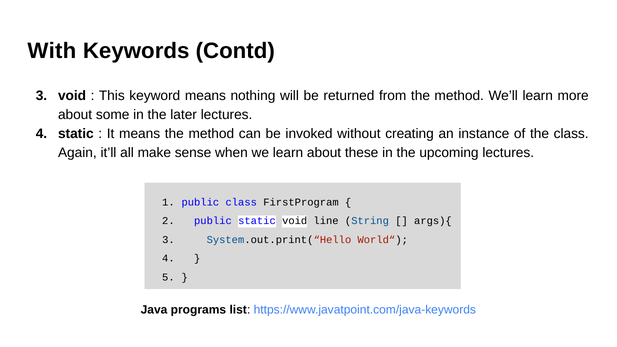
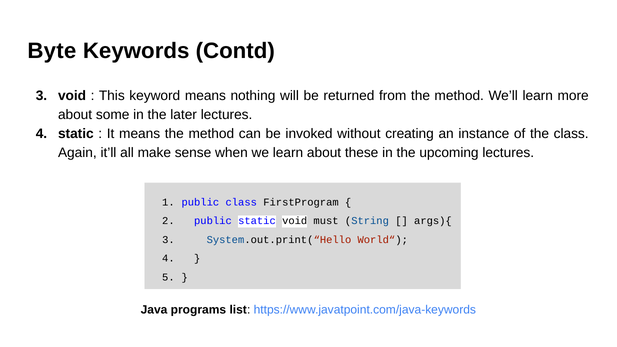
With: With -> Byte (52, 51)
line: line -> must (326, 221)
